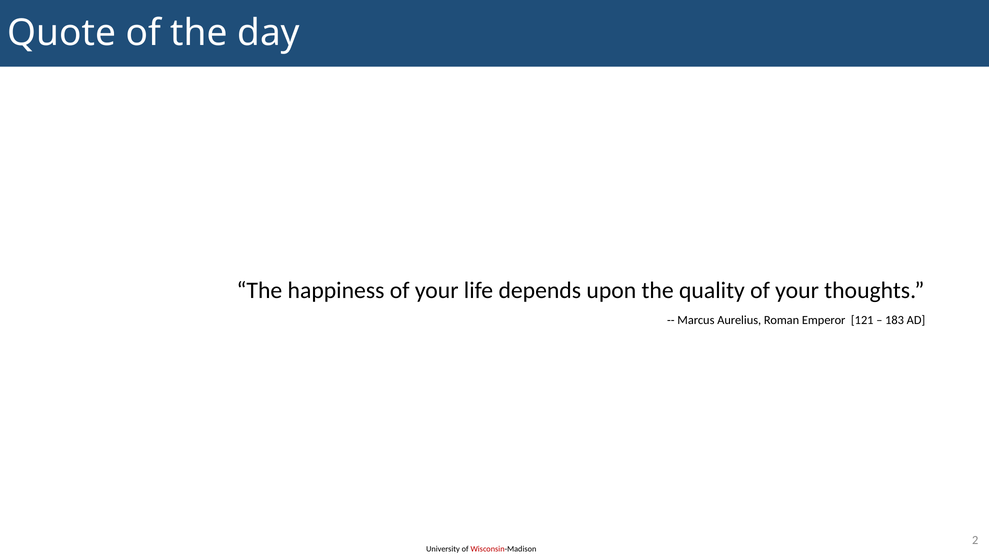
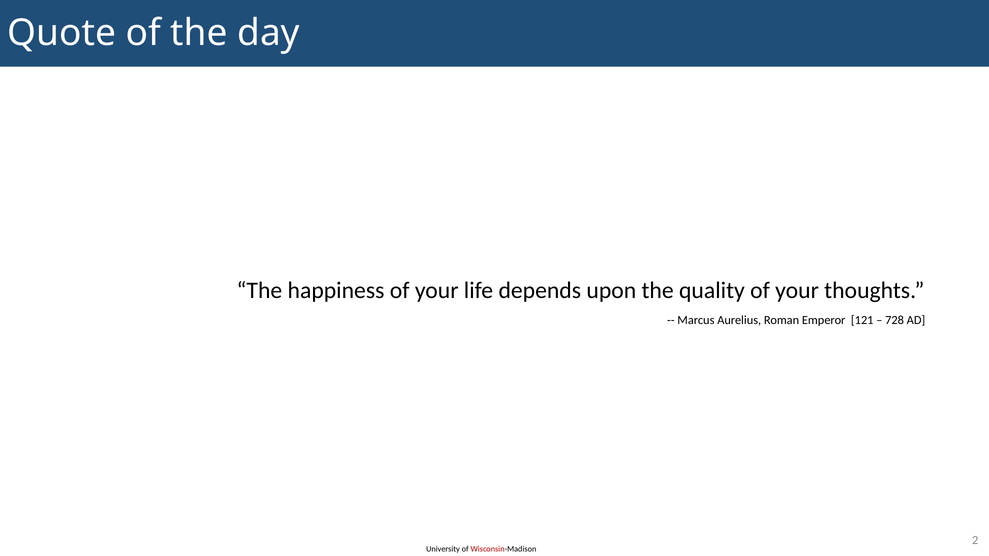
183: 183 -> 728 (895, 321)
